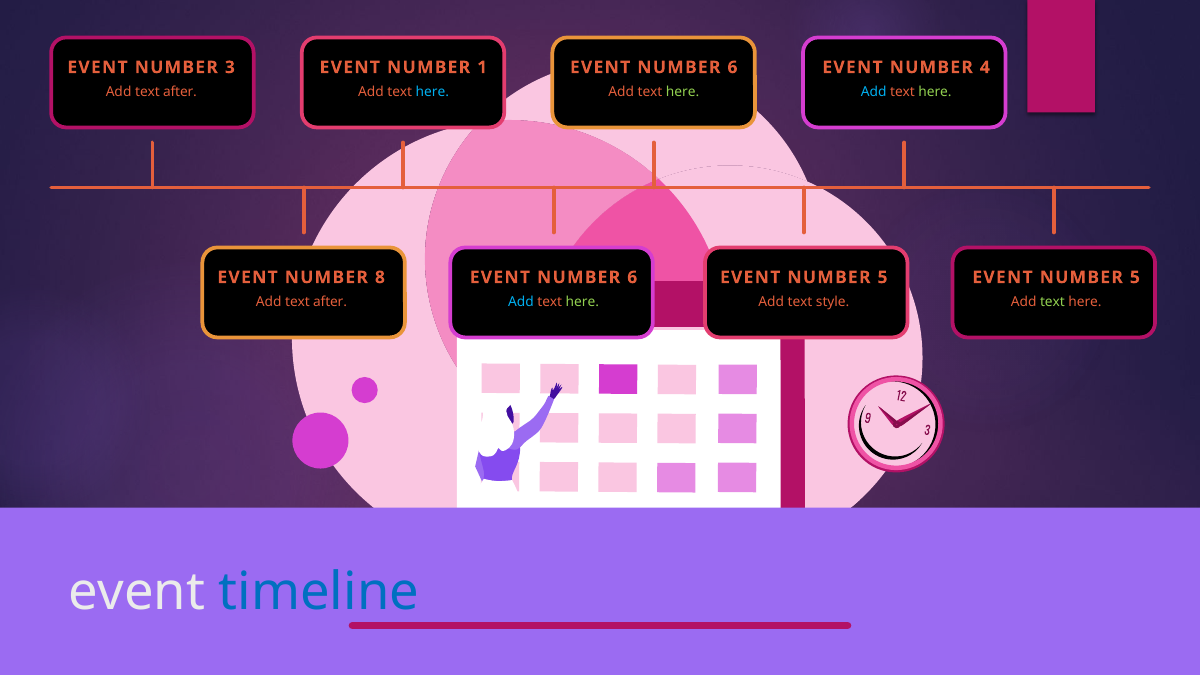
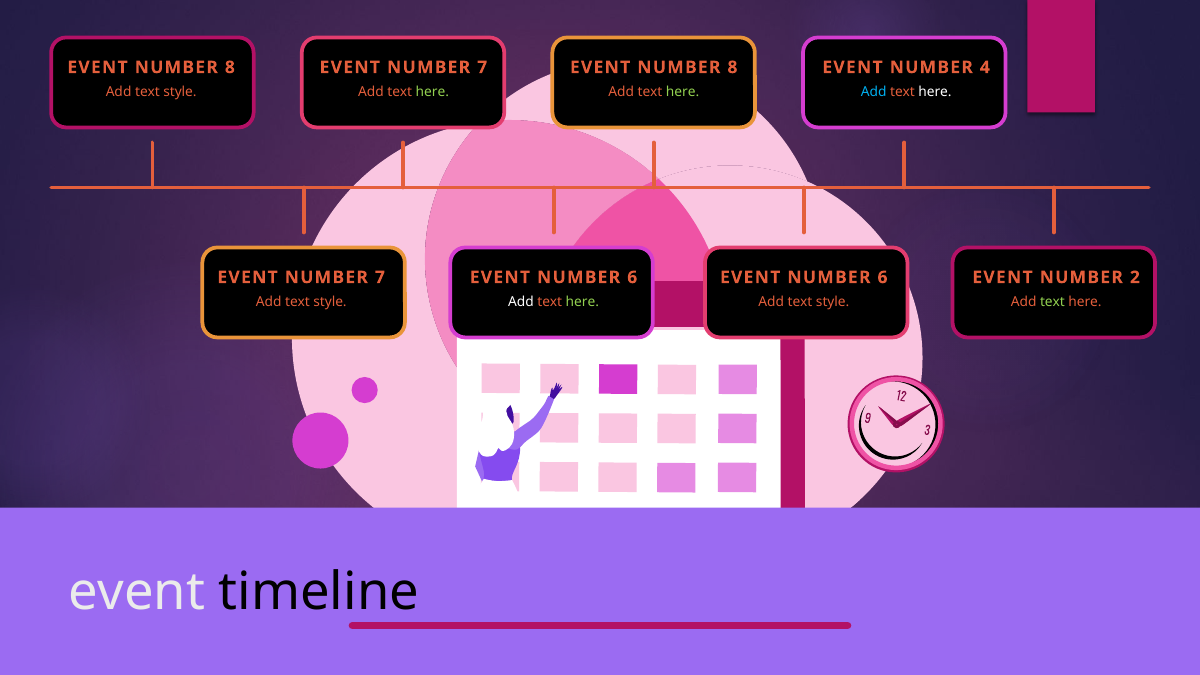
3: 3 -> 8 (230, 67)
1: 1 -> 7 (482, 67)
6: 6 -> 8 (732, 67)
after: after -> style (180, 92)
here colour: light blue -> light green (432, 92)
here colour: light green -> white (935, 92)
8: 8 -> 7 (380, 277)
5: 5 -> 6 (883, 277)
5: 5 -> 2 (1135, 277)
after: after -> style (330, 302)
Add colour: light blue -> white (521, 302)
timeline colour: blue -> black (319, 592)
